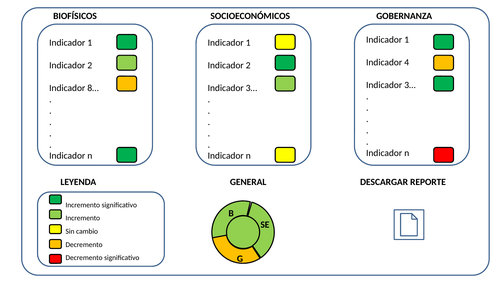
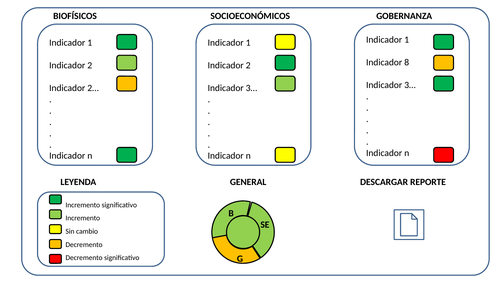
4: 4 -> 8 (407, 62)
8…: 8… -> 2… (93, 88)
